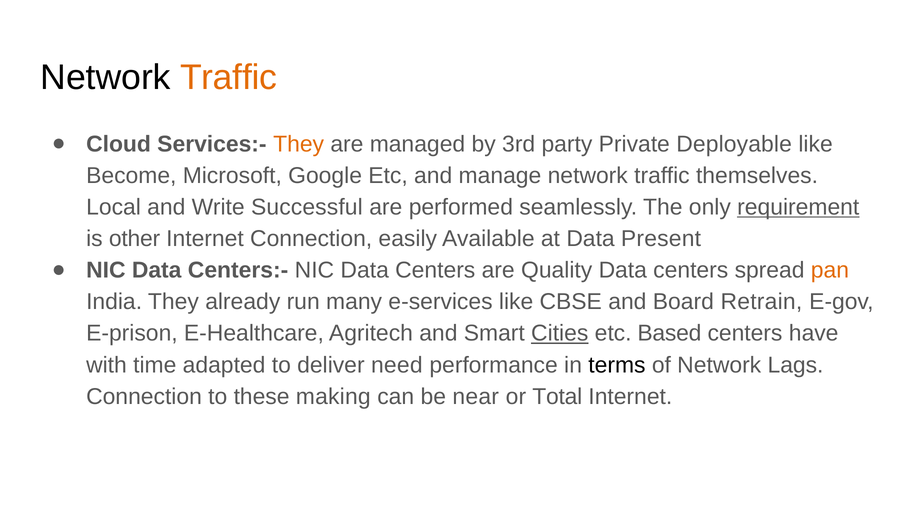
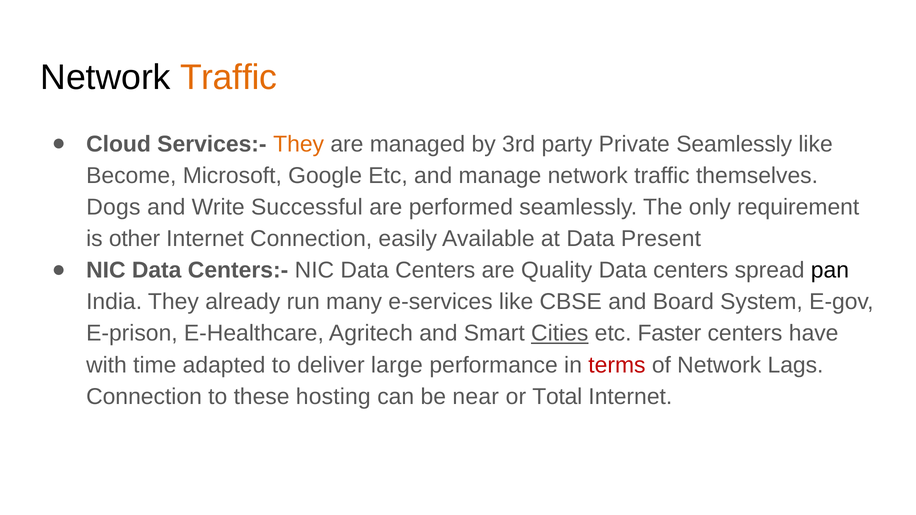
Private Deployable: Deployable -> Seamlessly (734, 144)
Local: Local -> Dogs (113, 207)
requirement underline: present -> none (798, 207)
pan colour: orange -> black (830, 270)
Retrain: Retrain -> System (762, 302)
Based: Based -> Faster (669, 334)
need: need -> large (397, 365)
terms colour: black -> red (617, 365)
making: making -> hosting (333, 397)
